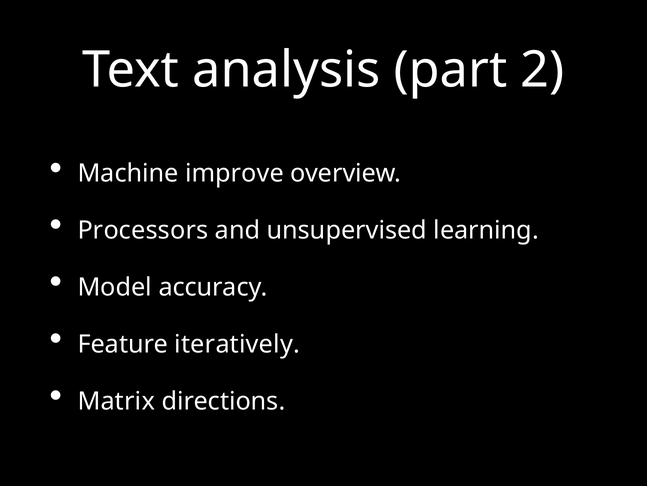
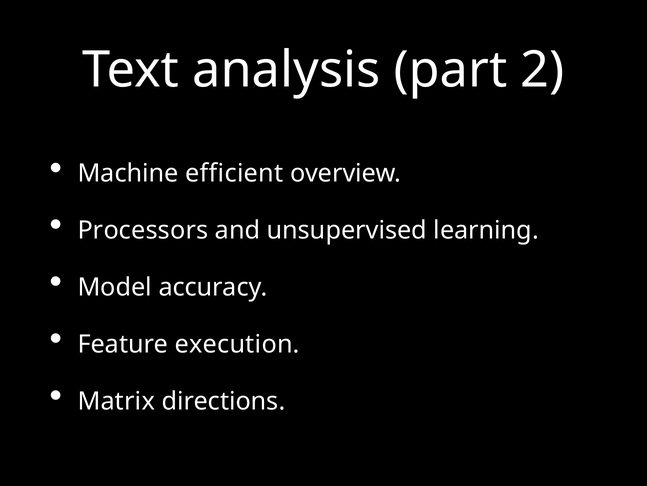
improve: improve -> efficient (234, 173)
iteratively: iteratively -> execution (237, 344)
